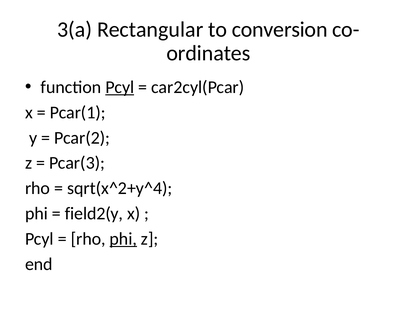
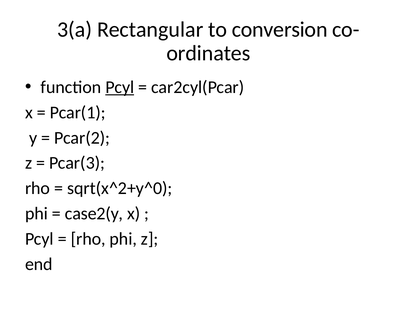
sqrt(x^2+y^4: sqrt(x^2+y^4 -> sqrt(x^2+y^0 (120, 188)
field2(y: field2(y -> case2(y (94, 213)
phi underline: present -> none (123, 239)
